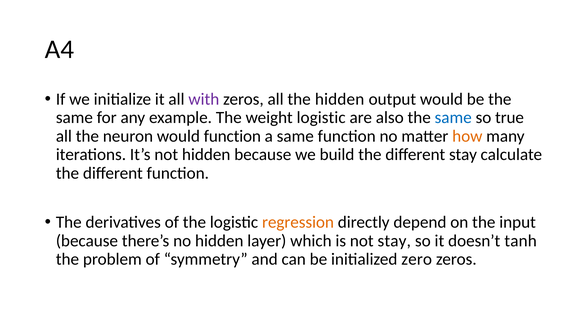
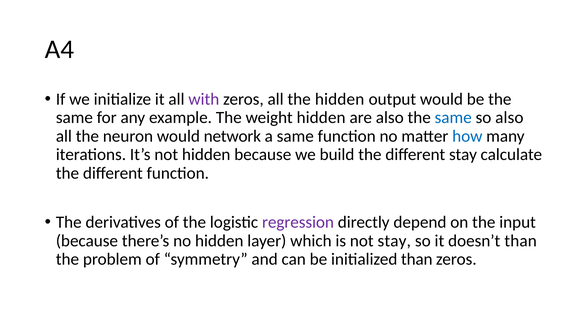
weight logistic: logistic -> hidden (321, 118)
so true: true -> also (509, 118)
would function: function -> network (232, 136)
how colour: orange -> blue (467, 136)
regression colour: orange -> purple (298, 223)
doesn’t tanh: tanh -> than (521, 241)
initialized zero: zero -> than (417, 260)
